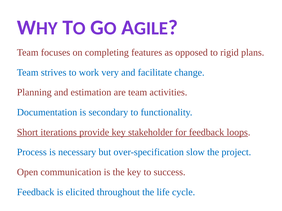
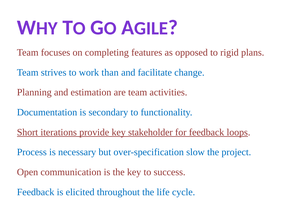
very: very -> than (110, 73)
